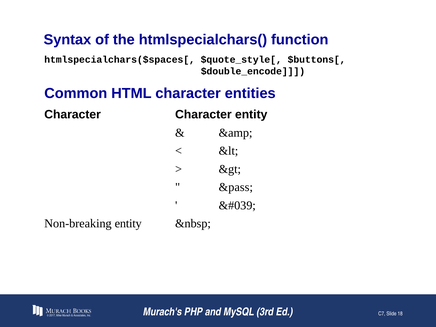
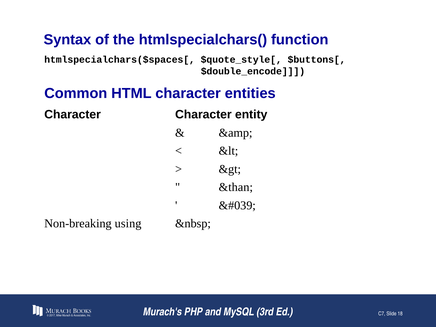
&pass: &pass -> &than (236, 187)
Non-breaking entity: entity -> using (128, 224)
